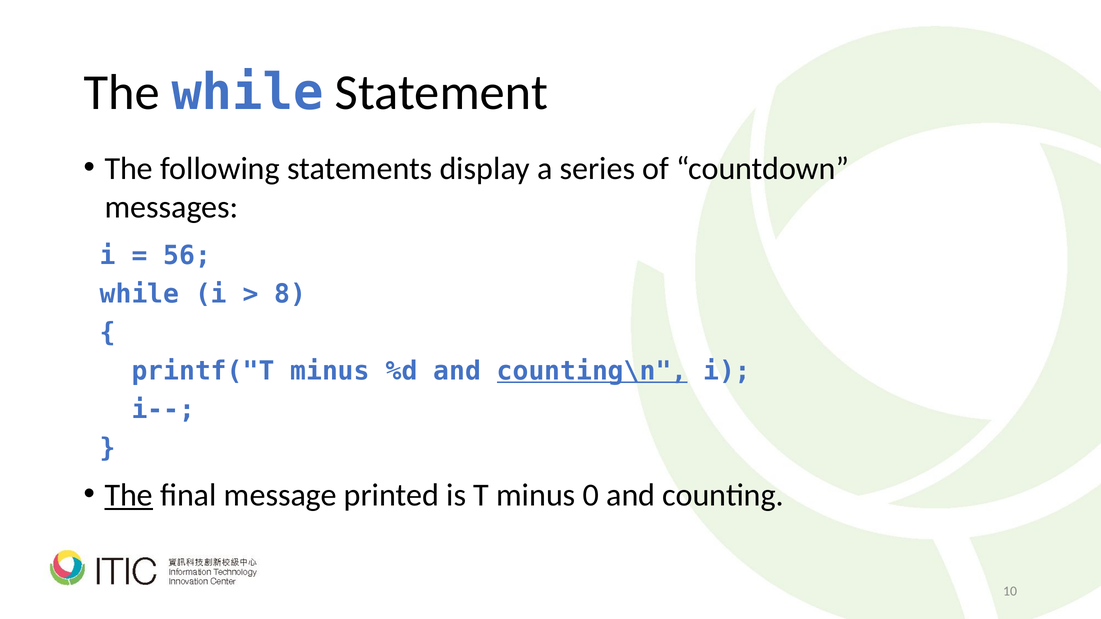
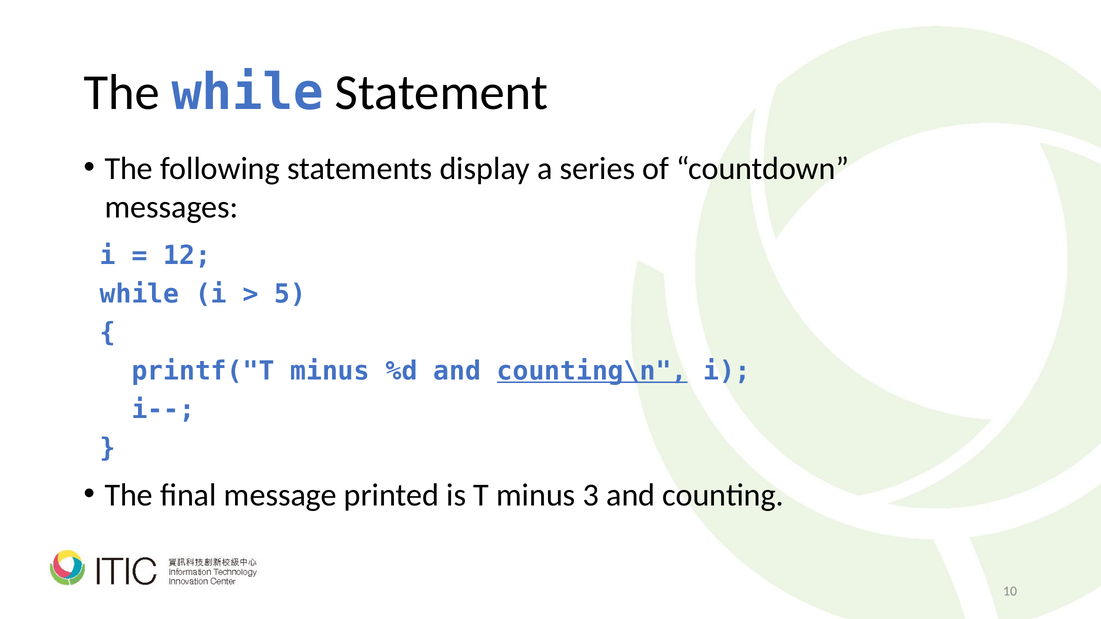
56: 56 -> 12 (187, 256)
8: 8 -> 5 (290, 294)
The underline: present -> none (129, 495)
0: 0 -> 3 (591, 495)
